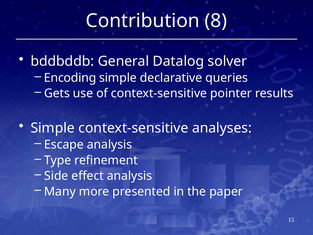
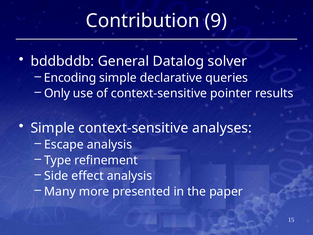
8: 8 -> 9 (216, 21)
Gets: Gets -> Only (57, 93)
